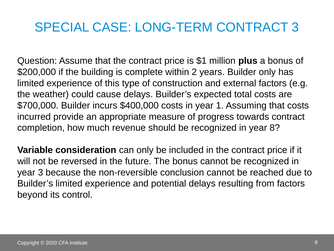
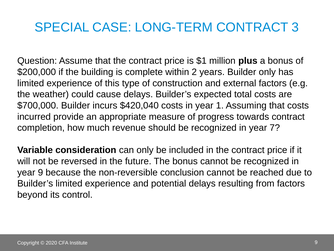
$400,000: $400,000 -> $420,040 (139, 105)
8: 8 -> 7 (275, 128)
year 3: 3 -> 9 (40, 172)
